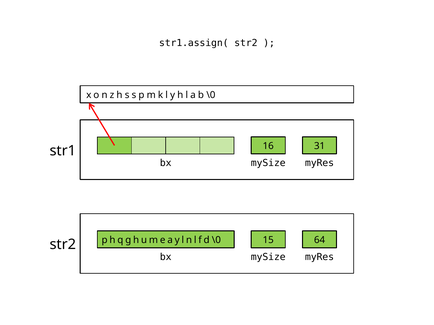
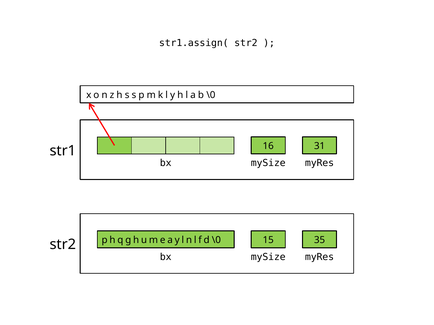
64: 64 -> 35 (320, 240)
